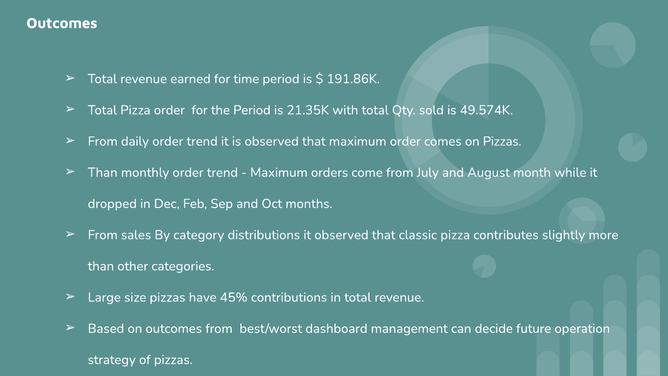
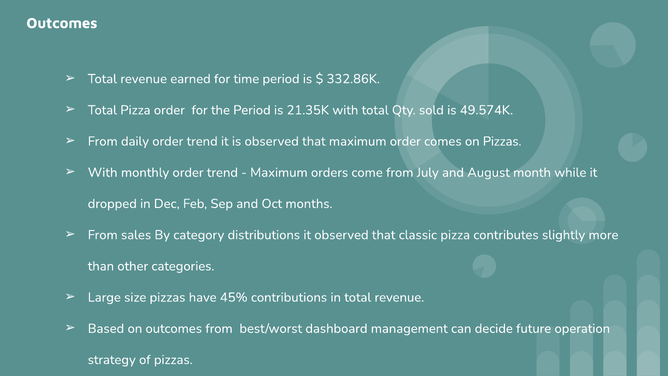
191.86K: 191.86K -> 332.86K (353, 79)
Than: Than -> With (103, 172)
